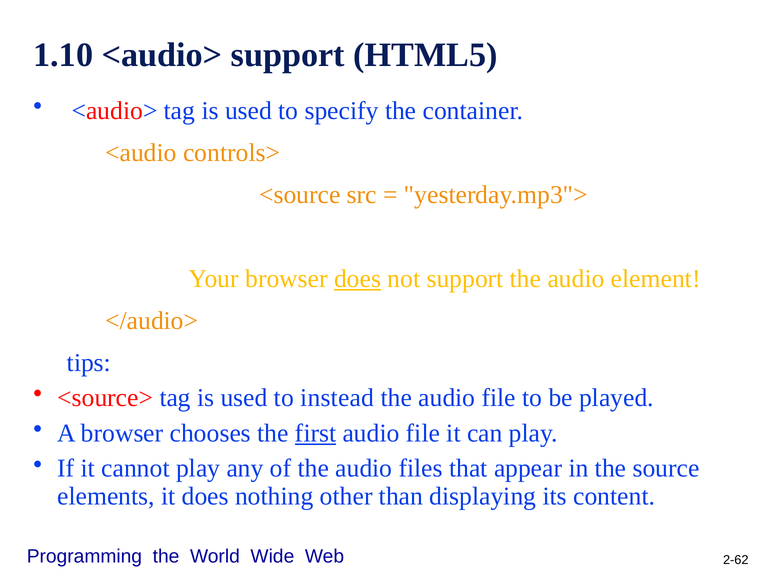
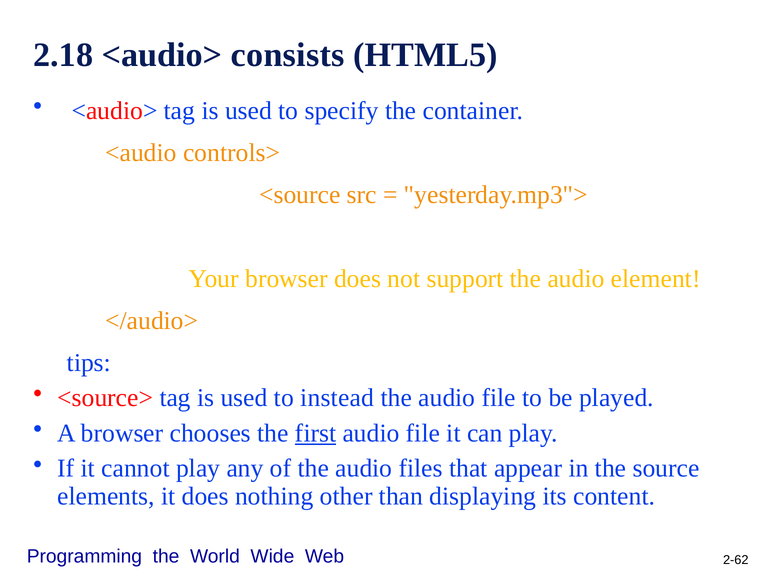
1.10: 1.10 -> 2.18 (63, 55)
<audio> support: support -> consists (288, 55)
does underline: present -> none (358, 279)
